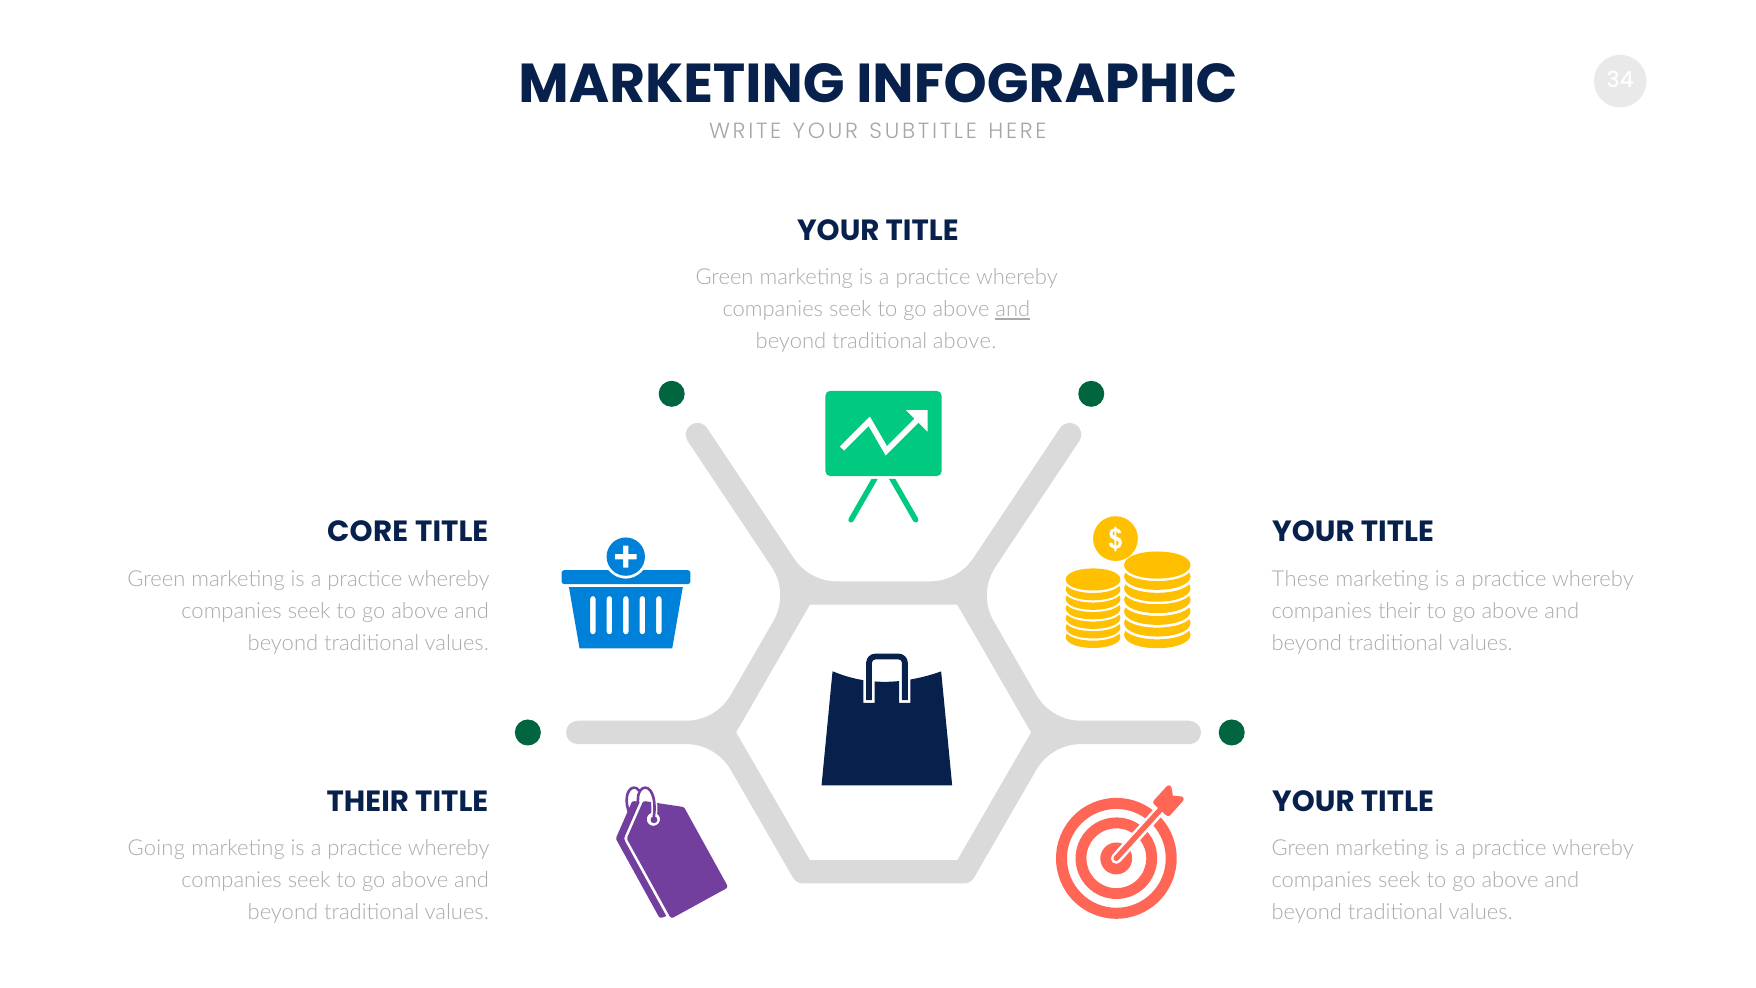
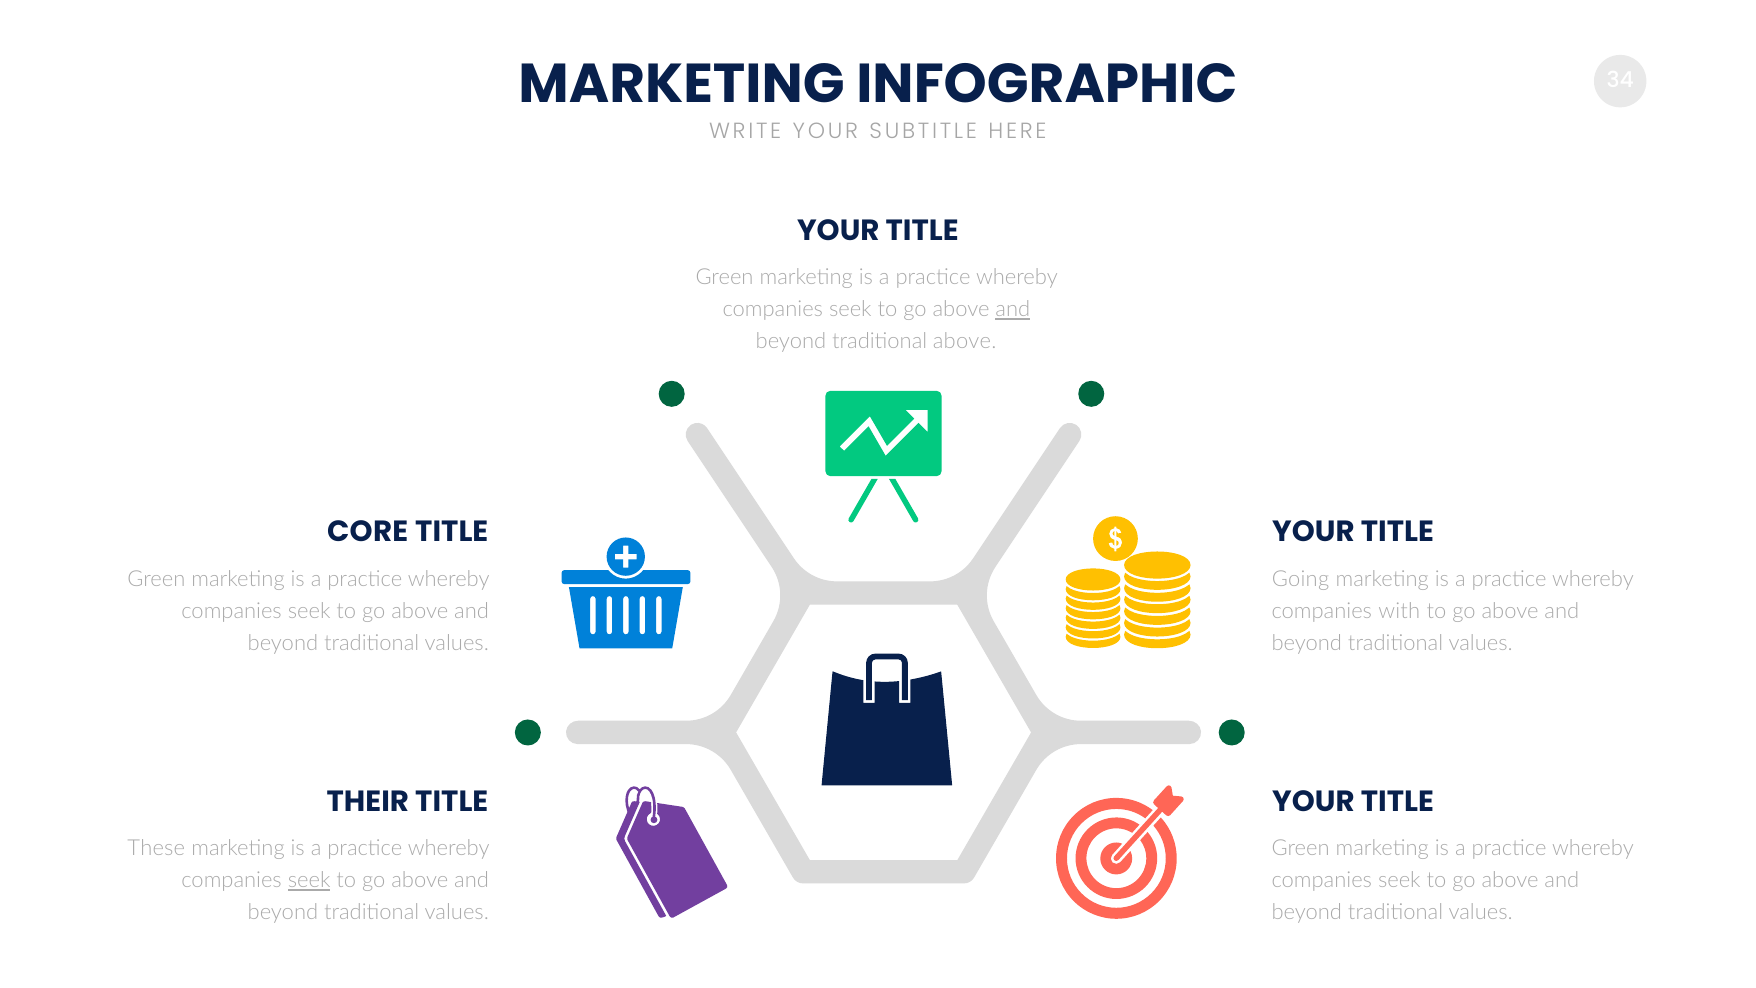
These: These -> Going (1300, 579)
companies their: their -> with (1399, 611)
Going: Going -> These (156, 849)
seek underline: none -> present (309, 881)
